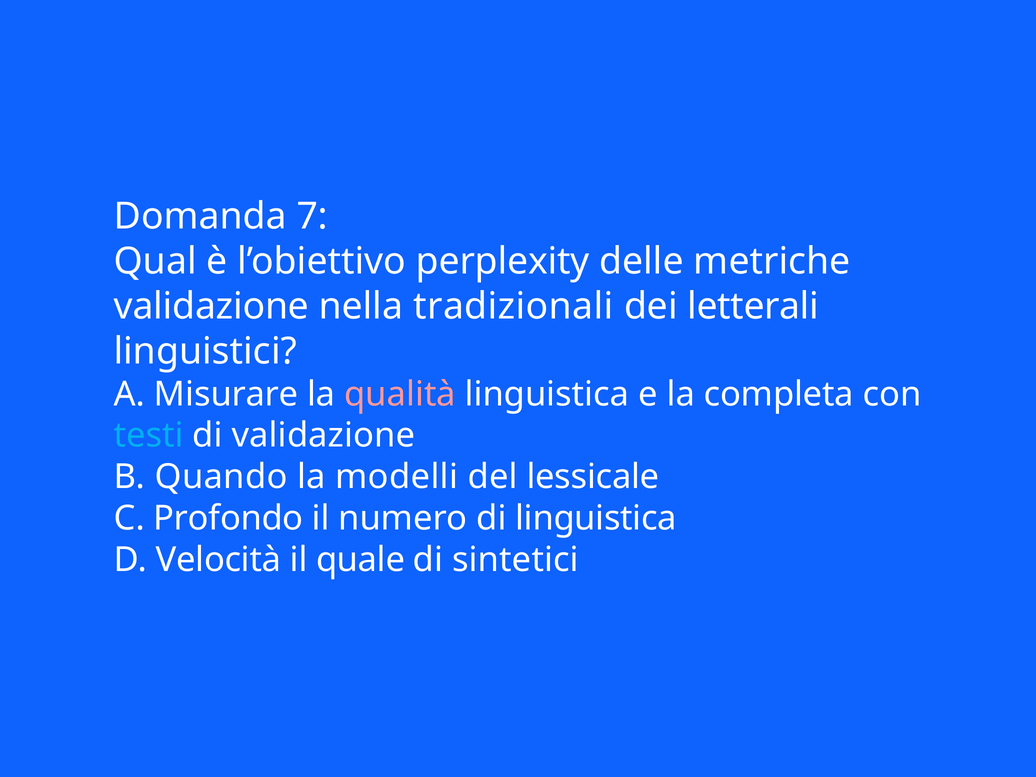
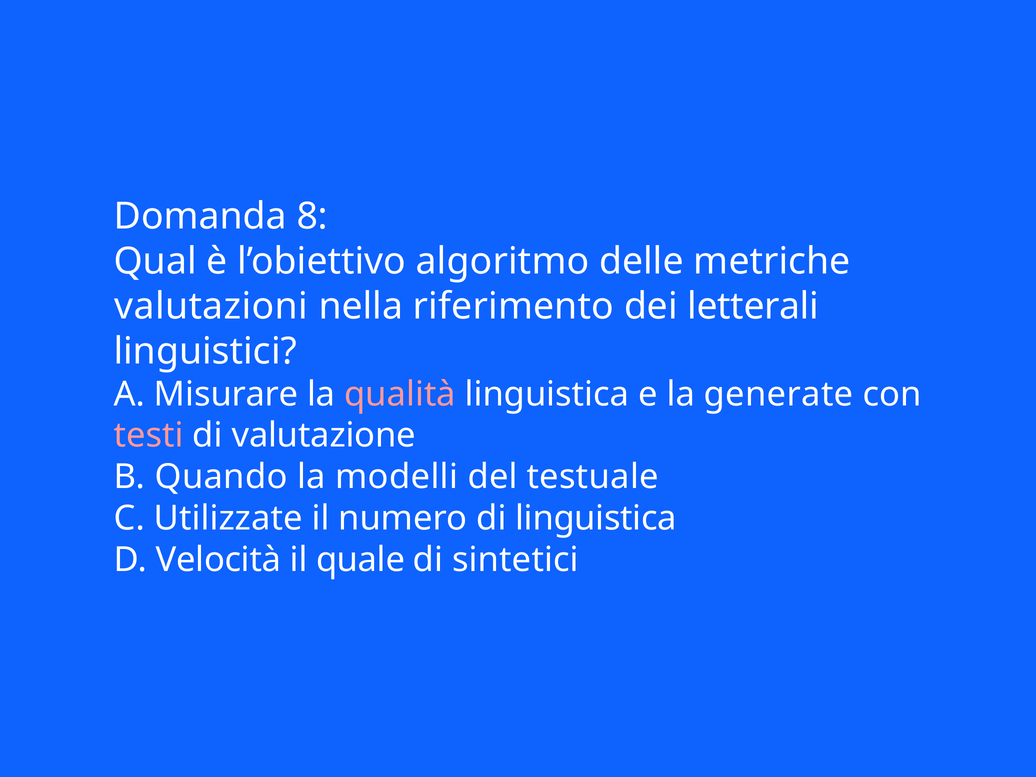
7: 7 -> 8 (312, 217)
perplexity: perplexity -> algoritmo (503, 261)
validazione: validazione -> valutazioni (211, 306)
tradizionali: tradizionali -> riferimento (513, 306)
completa: completa -> generate (779, 394)
testi colour: light blue -> pink (149, 436)
di validazione: validazione -> valutazione (324, 436)
lessicale: lessicale -> testuale (593, 477)
Profondo: Profondo -> Utilizzate (228, 518)
